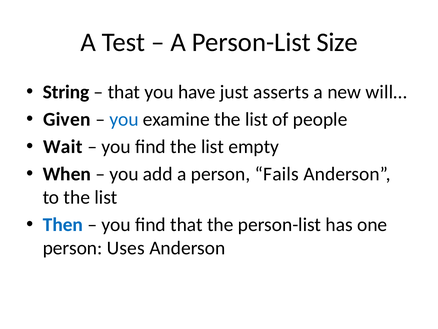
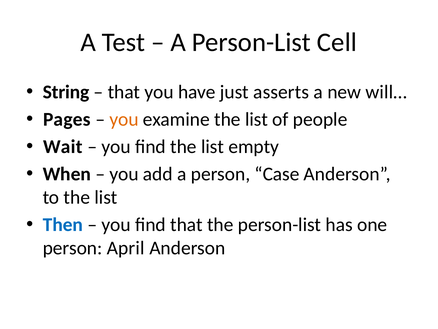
Size: Size -> Cell (337, 42)
Given: Given -> Pages (67, 119)
you colour: blue -> orange (124, 119)
Fails: Fails -> Case (277, 174)
Uses: Uses -> April (126, 248)
